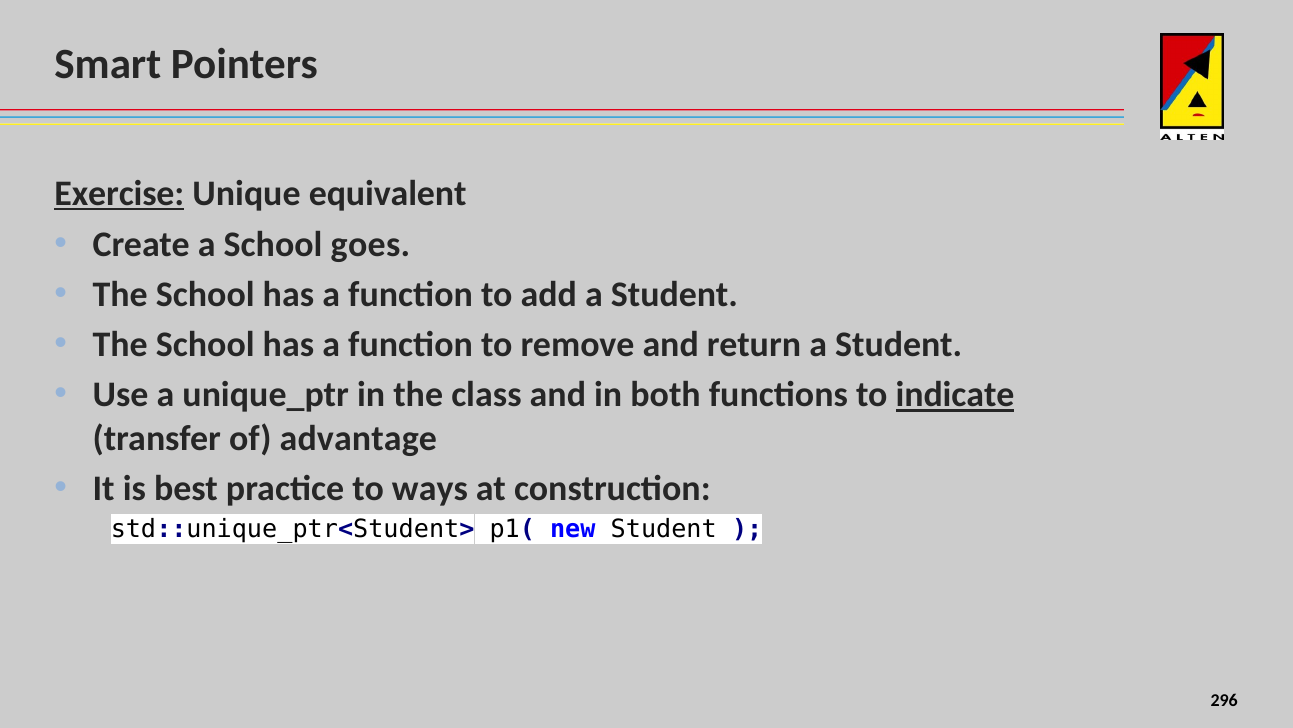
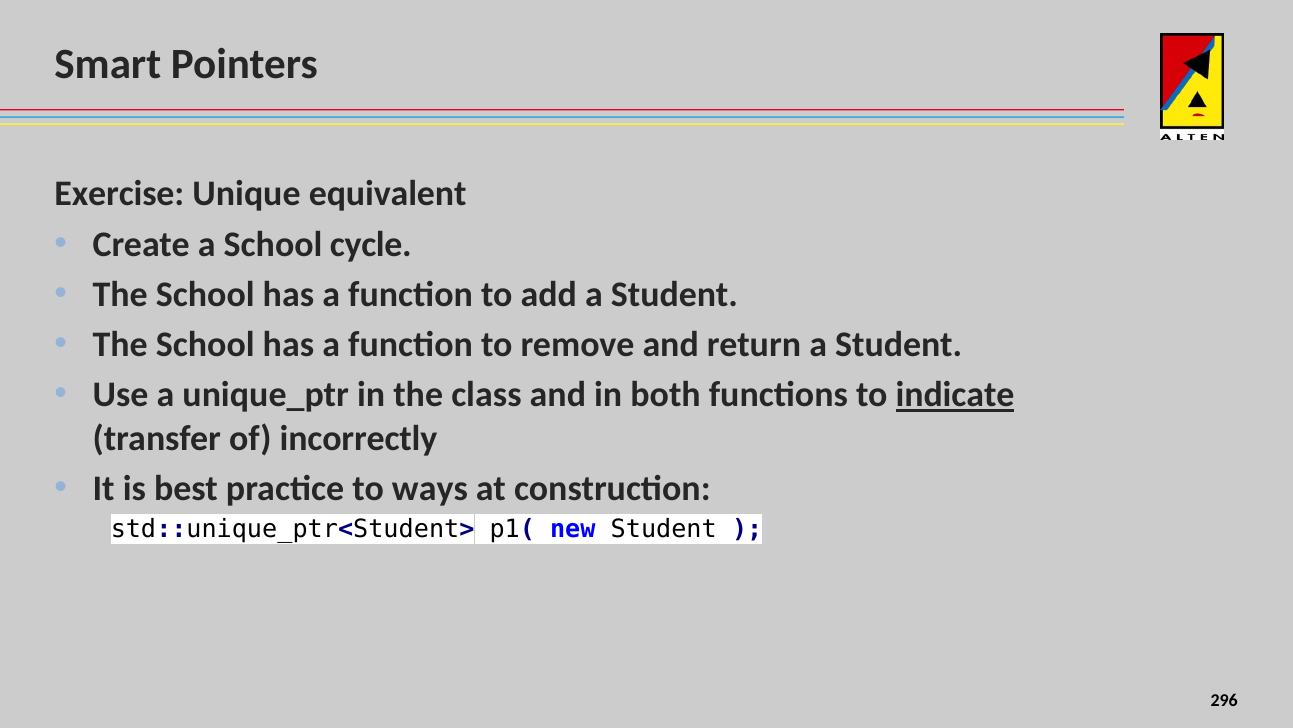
Exercise underline: present -> none (119, 194)
goes: goes -> cycle (371, 244)
advantage: advantage -> incorrectly (359, 438)
